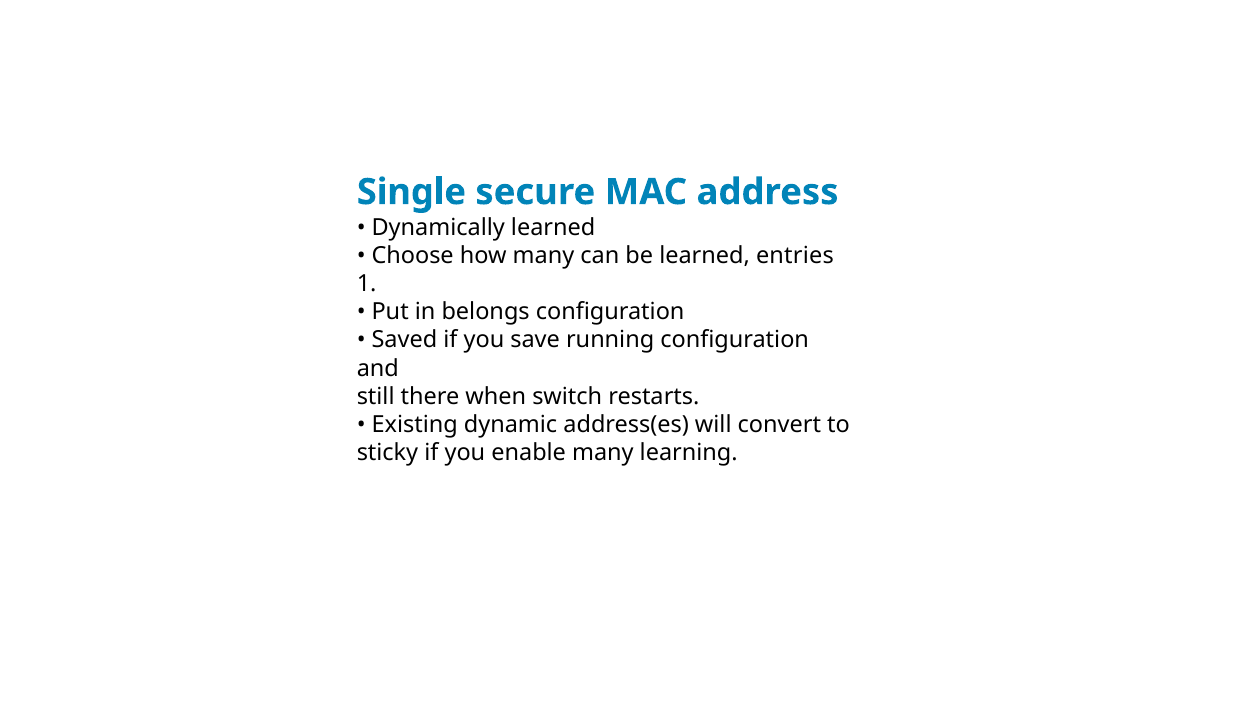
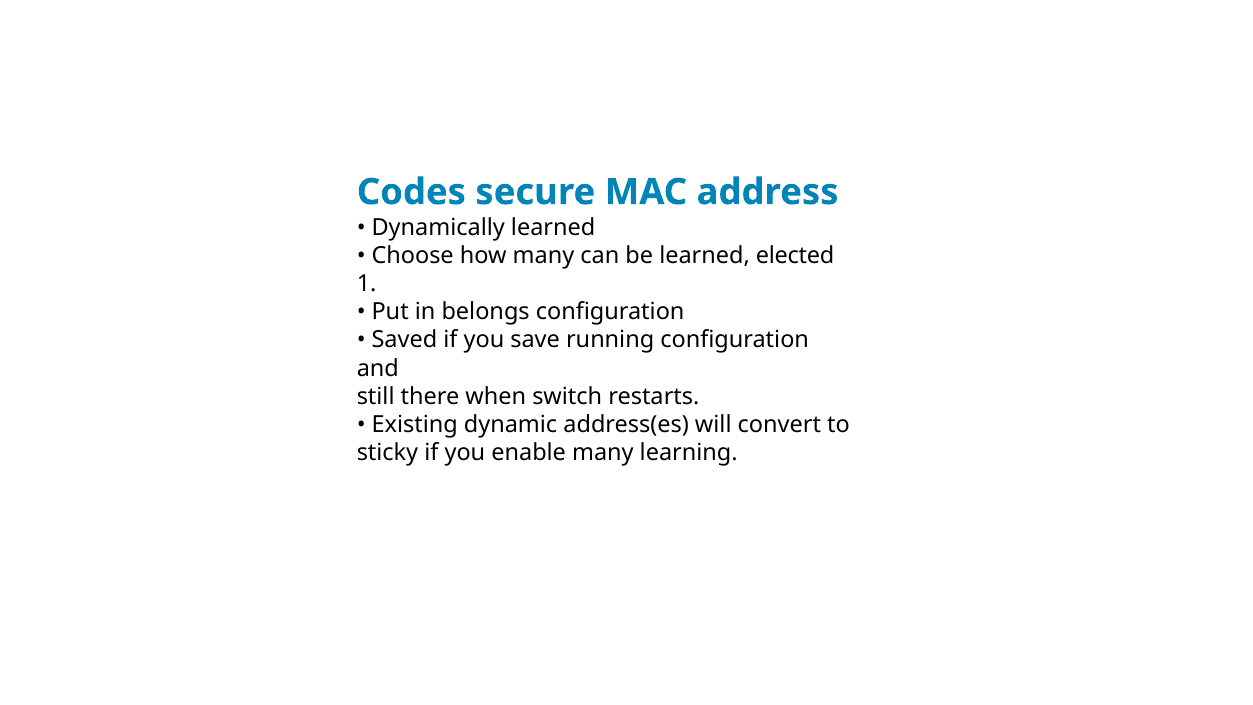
Single: Single -> Codes (411, 192)
entries: entries -> elected (795, 255)
